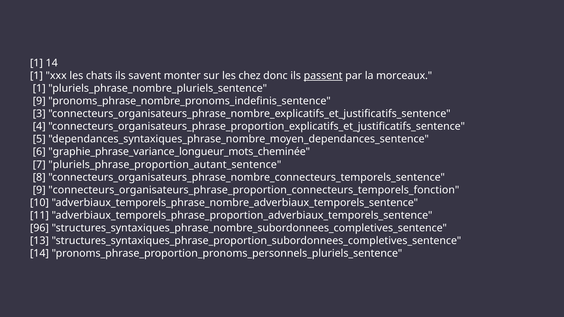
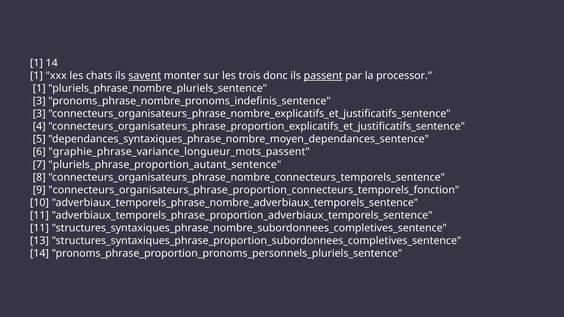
savent underline: none -> present (145, 76)
chez: chez -> trois (250, 76)
morceaux: morceaux -> processor (404, 76)
9: 9 -> 3 (39, 101)
graphie_phrase_variance_longueur_mots_cheminée: graphie_phrase_variance_longueur_mots_cheminée -> graphie_phrase_variance_longueur_mots_passent (179, 152)
96: 96 -> 11 (39, 228)
